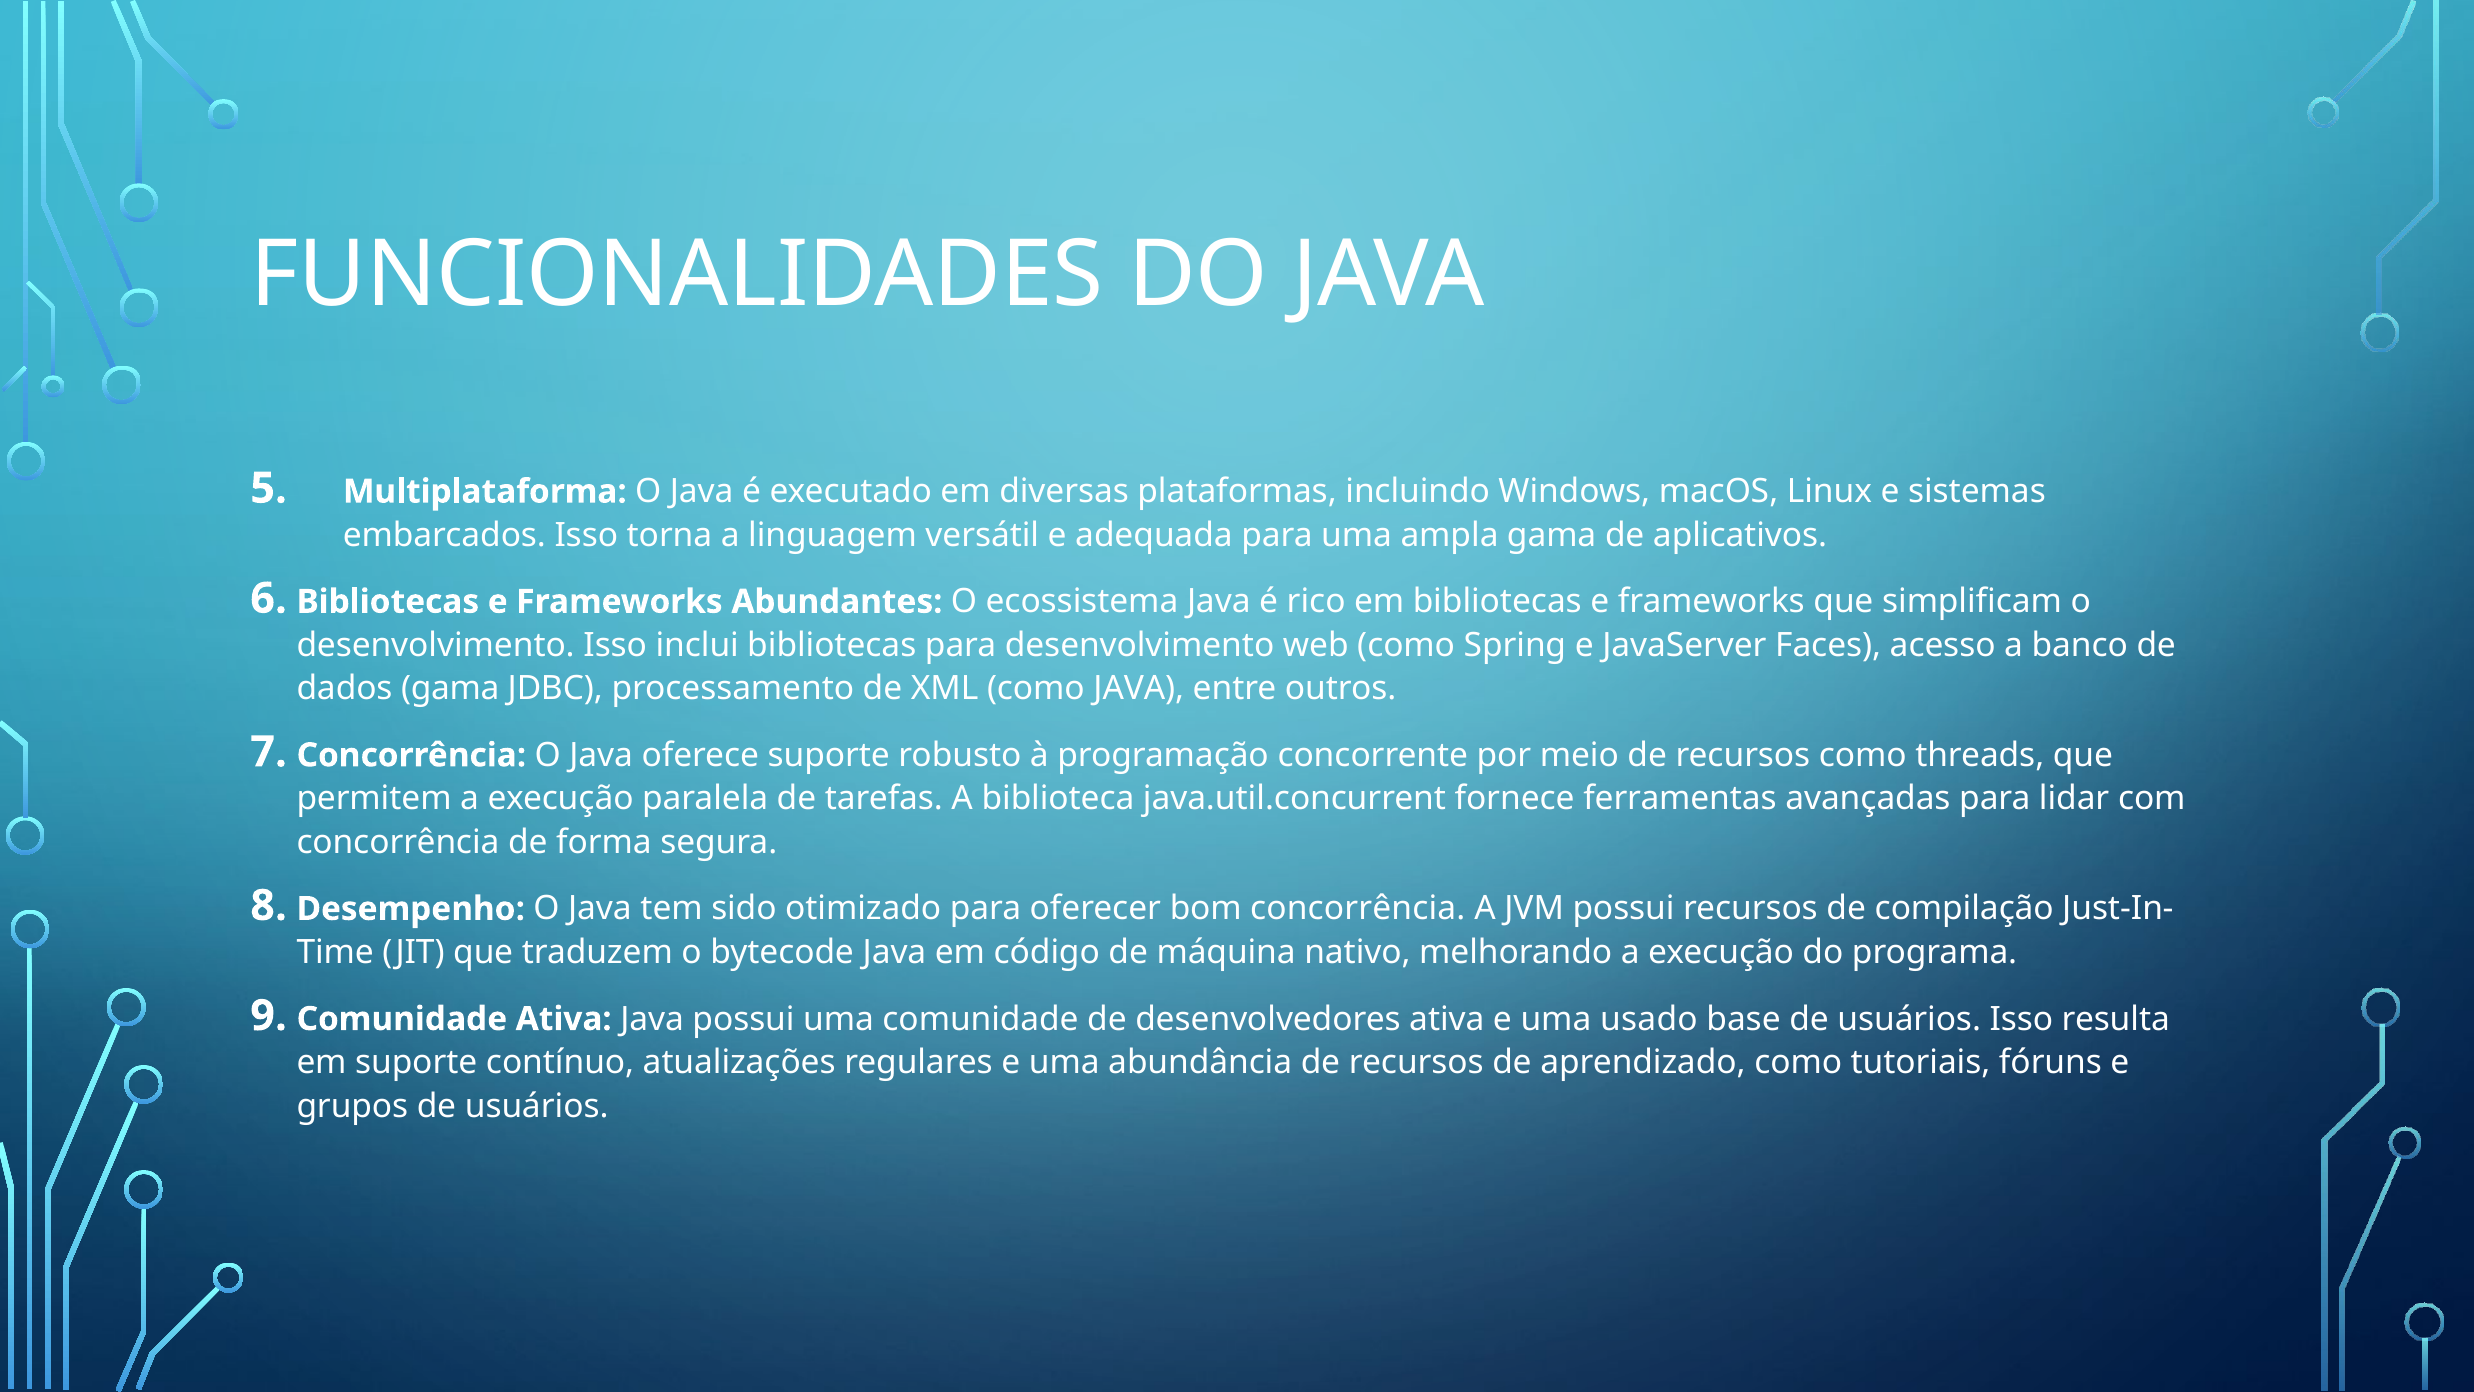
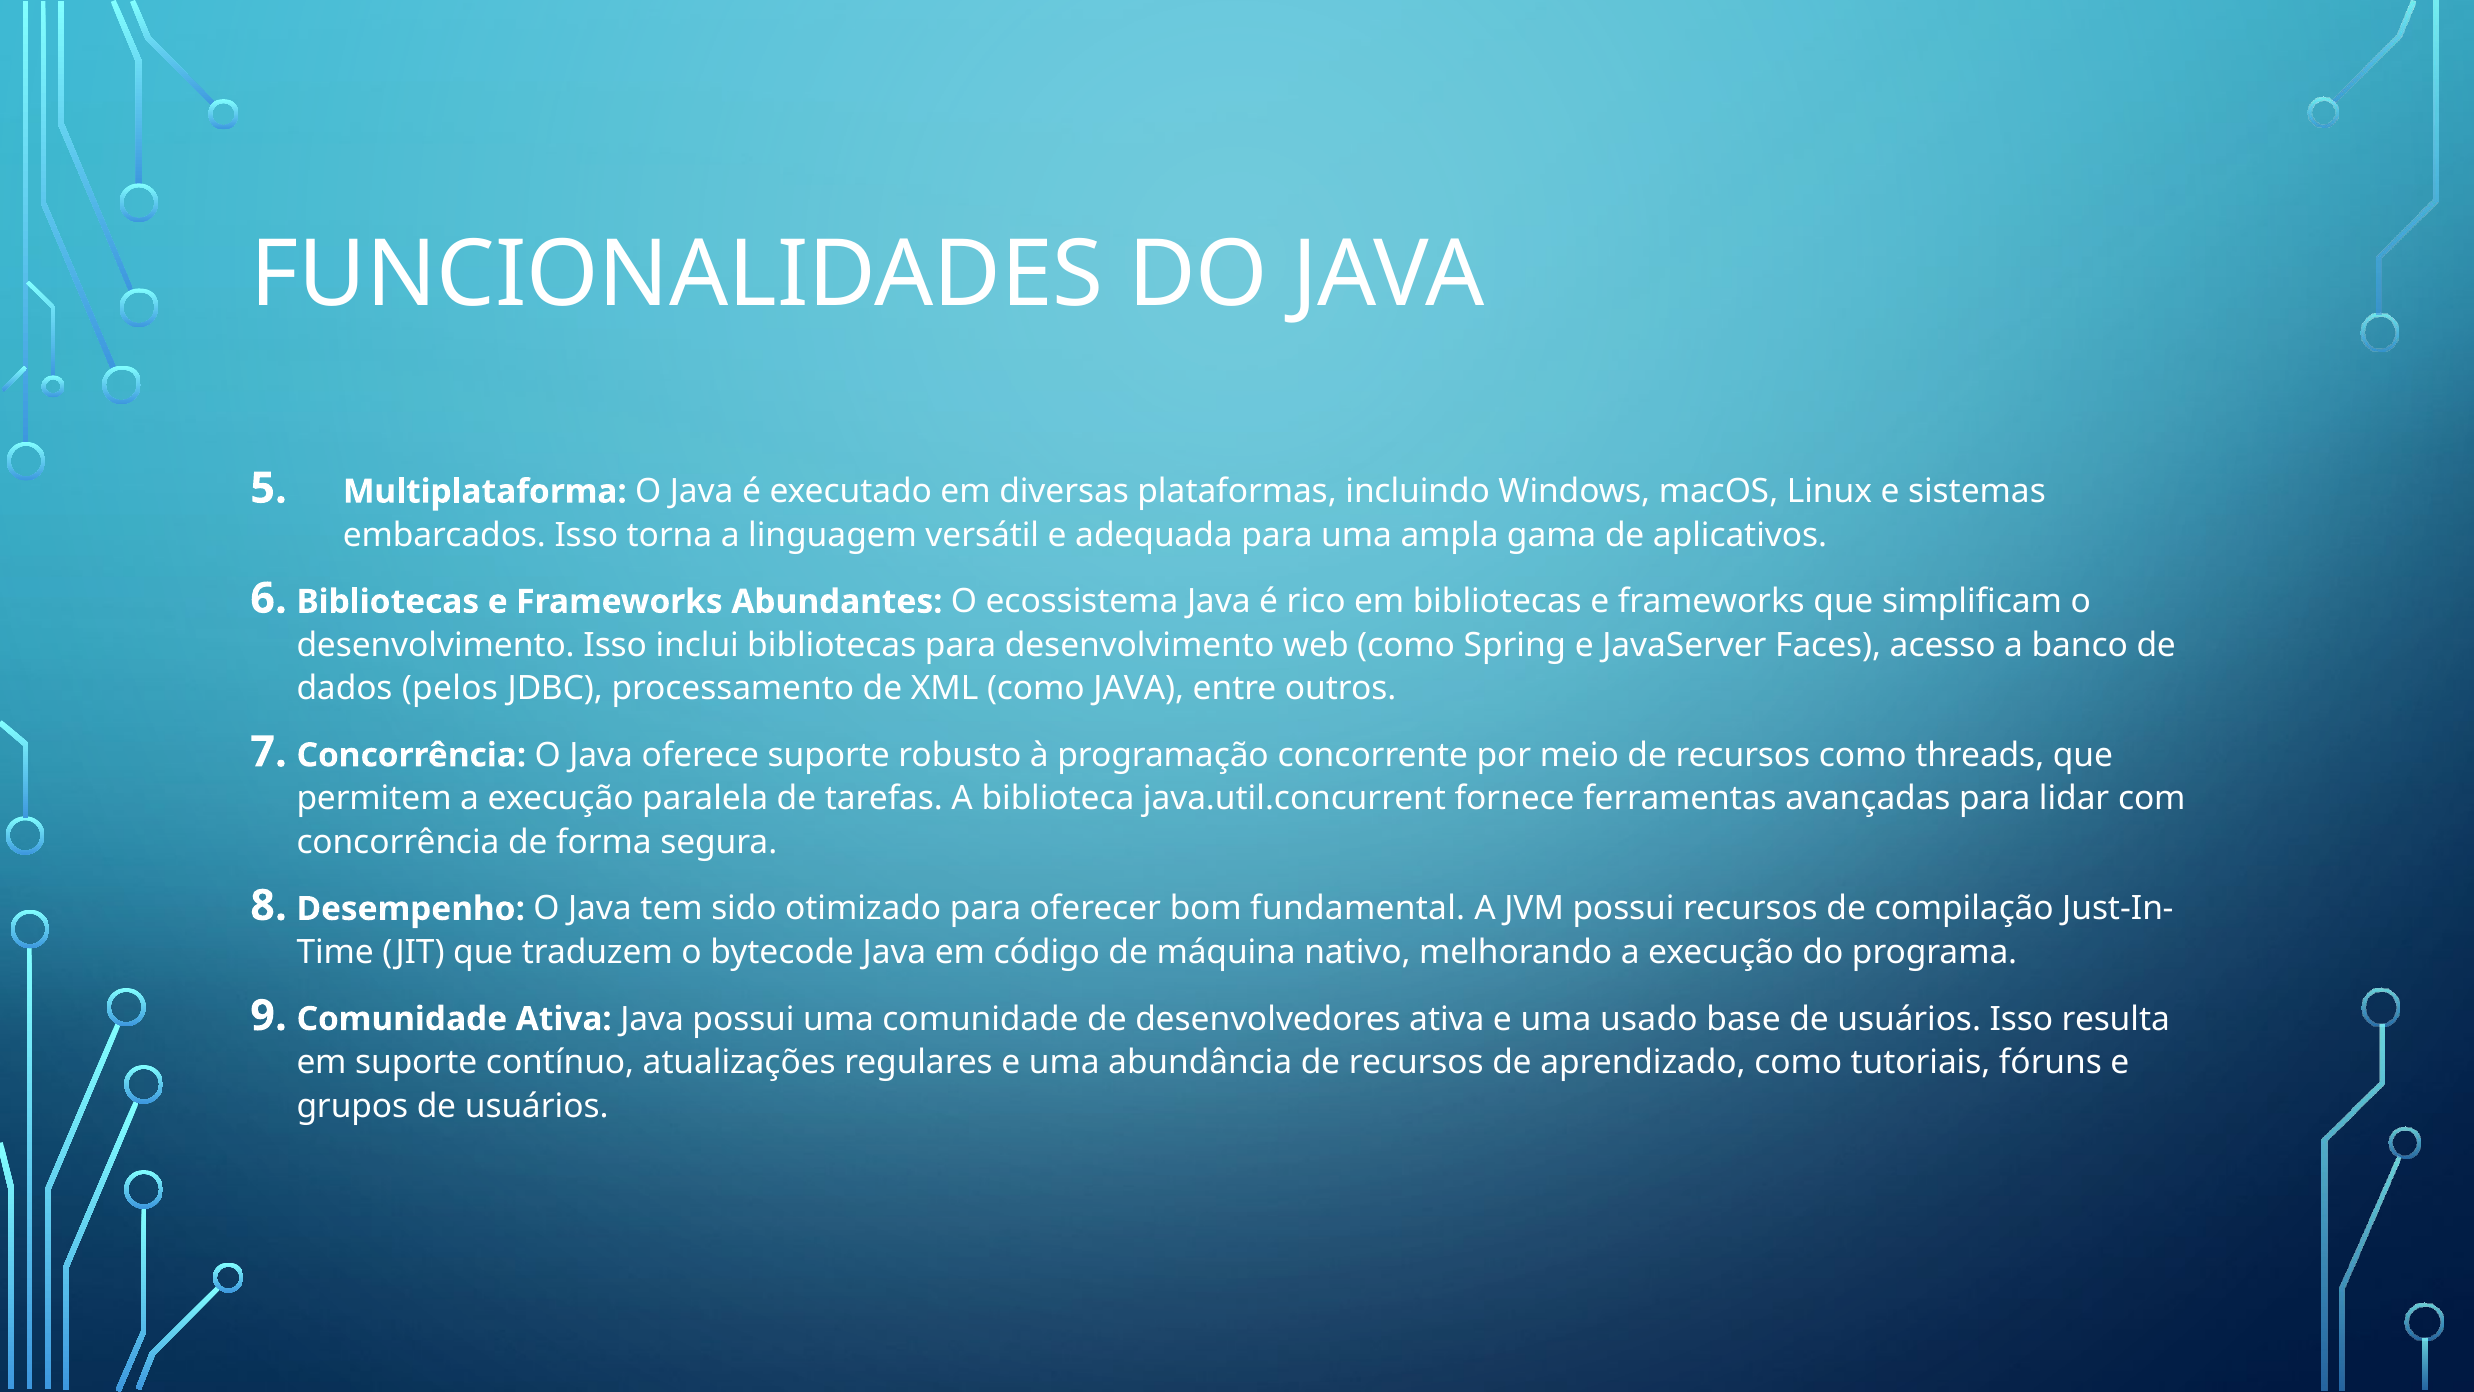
dados gama: gama -> pelos (450, 688)
bom concorrência: concorrência -> fundamental (1358, 909)
